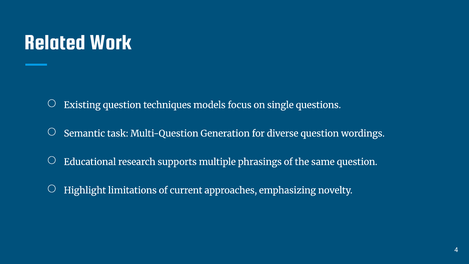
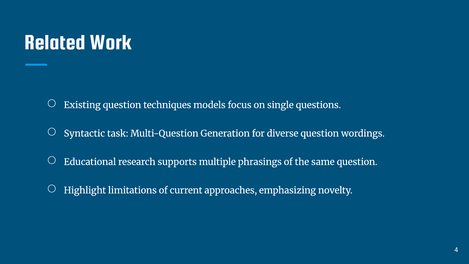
Semantic: Semantic -> Syntactic (84, 133)
